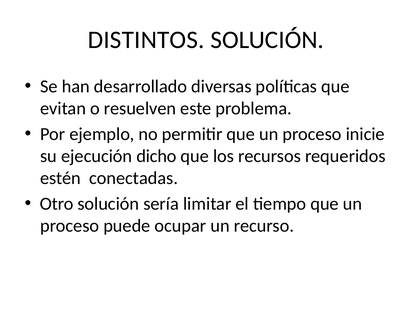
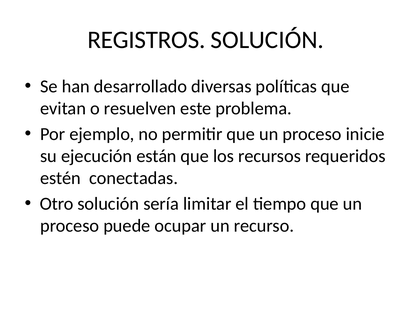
DISTINTOS: DISTINTOS -> REGISTROS (146, 40)
dicho: dicho -> están (156, 156)
